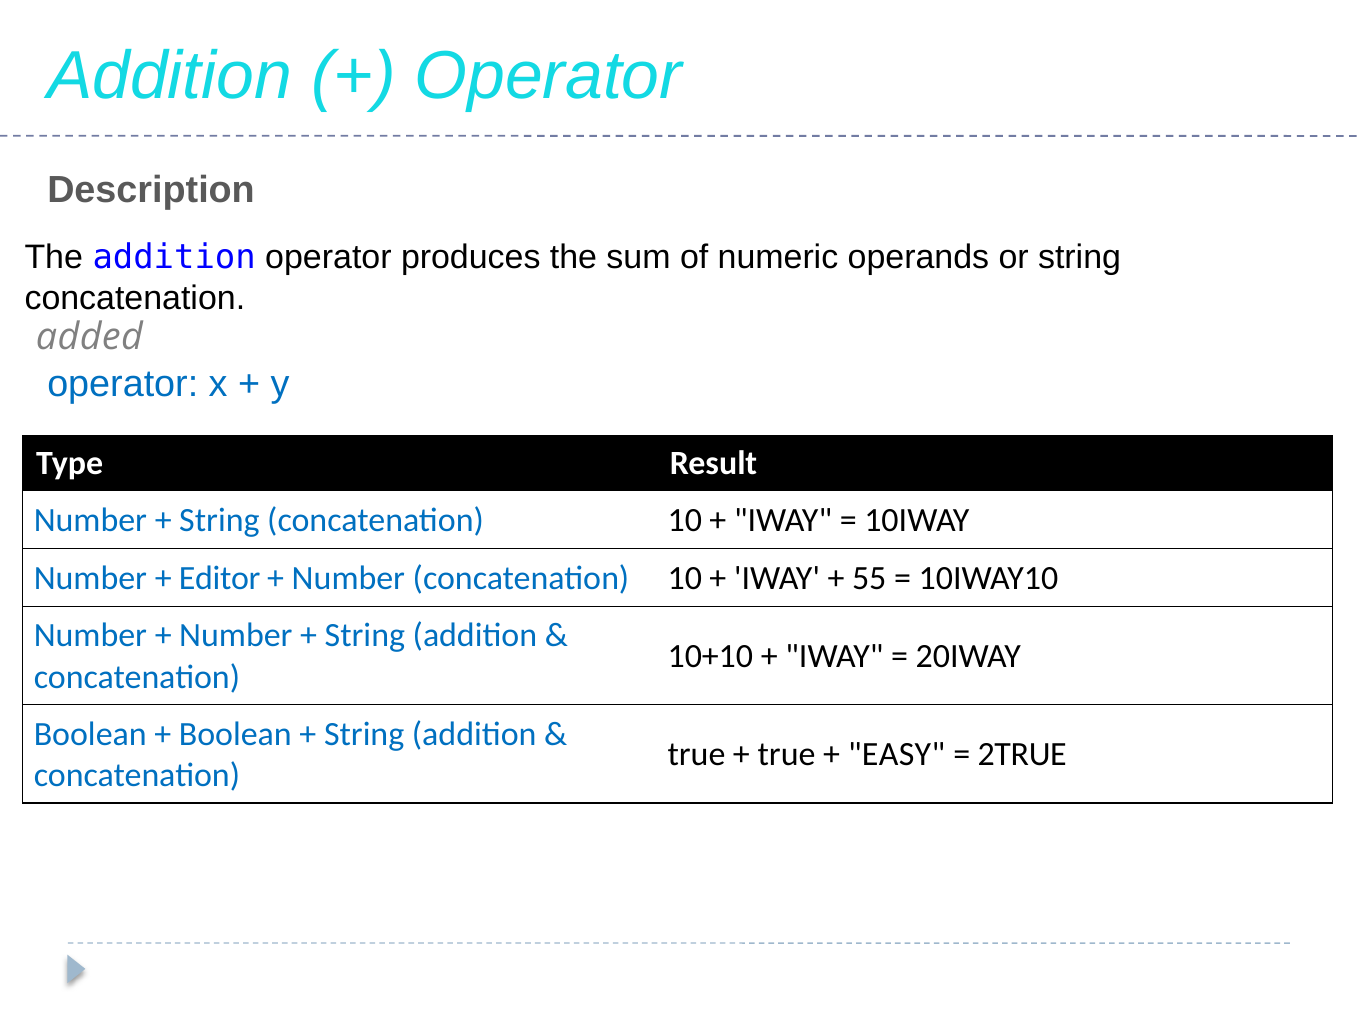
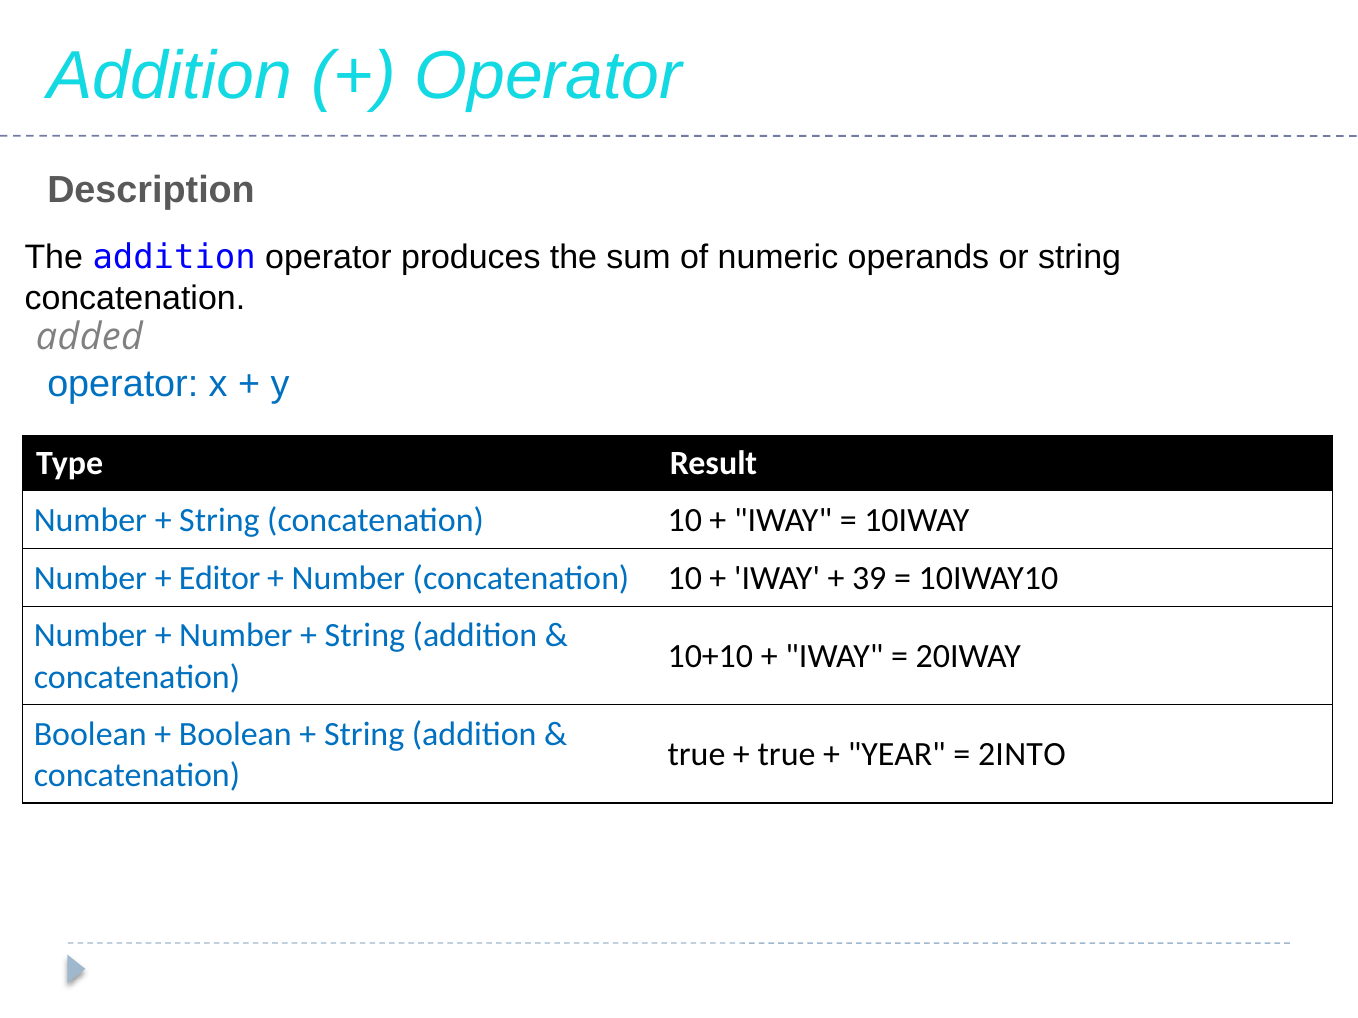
55: 55 -> 39 (869, 578)
EASY: EASY -> YEAR (897, 755)
2TRUE: 2TRUE -> 2INTO (1022, 755)
